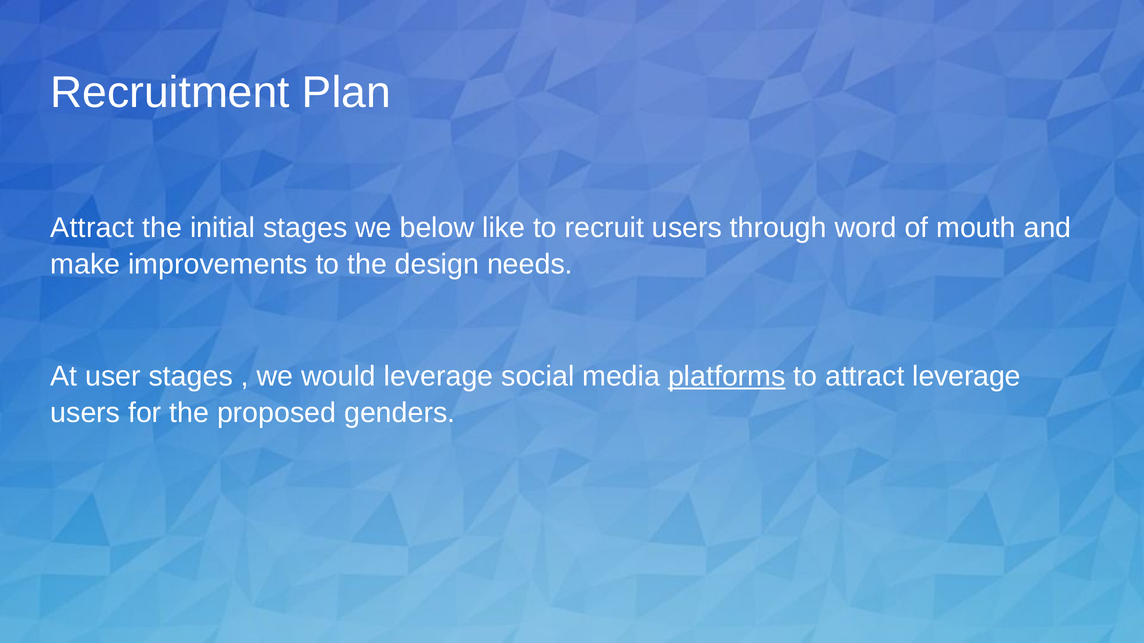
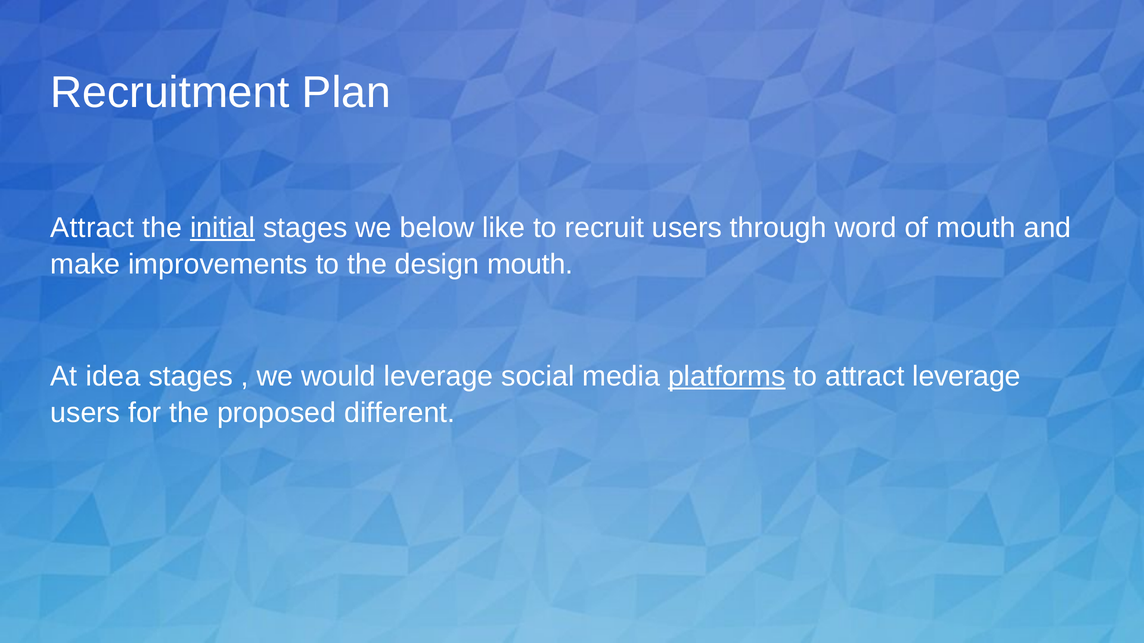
initial underline: none -> present (223, 228)
design needs: needs -> mouth (530, 265)
user: user -> idea (113, 376)
genders: genders -> different (400, 413)
